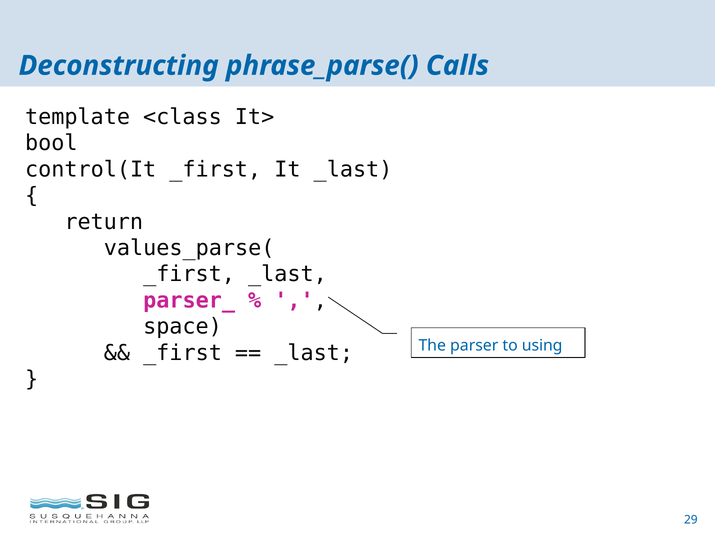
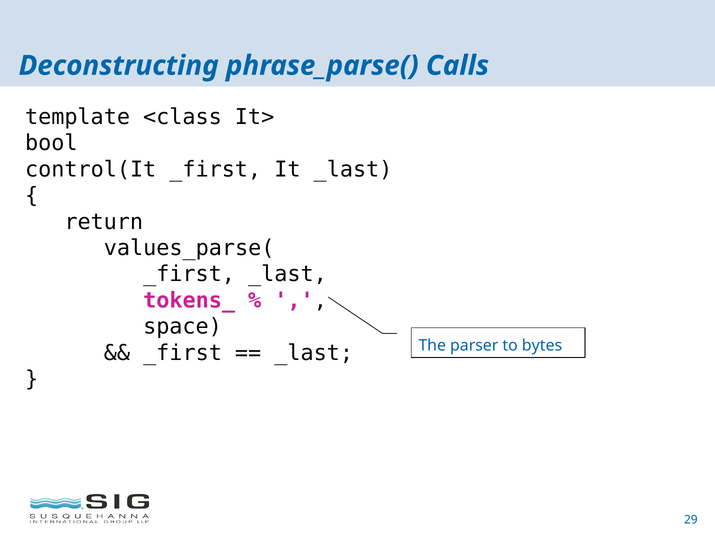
parser_: parser_ -> tokens_ (189, 301)
using: using -> bytes (542, 346)
